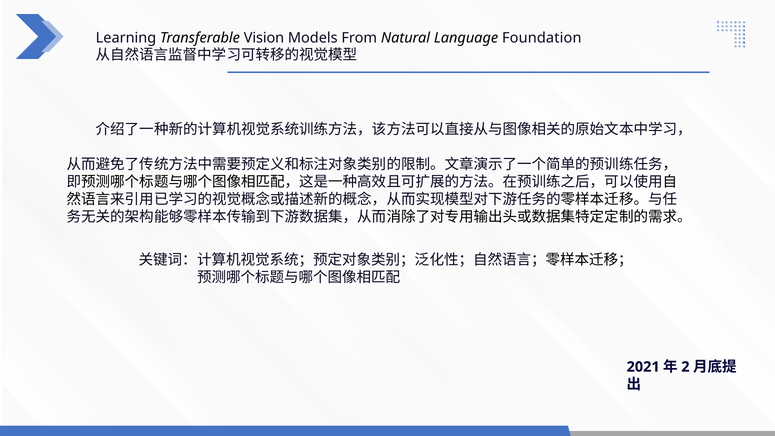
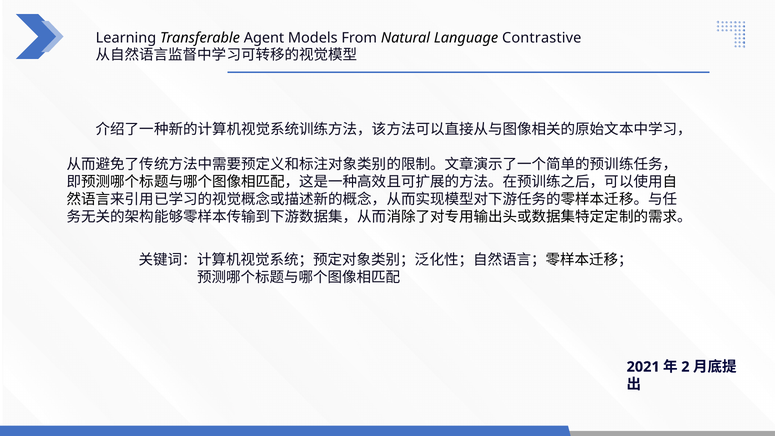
Vision: Vision -> Agent (264, 38)
Foundation: Foundation -> Contrastive (542, 38)
